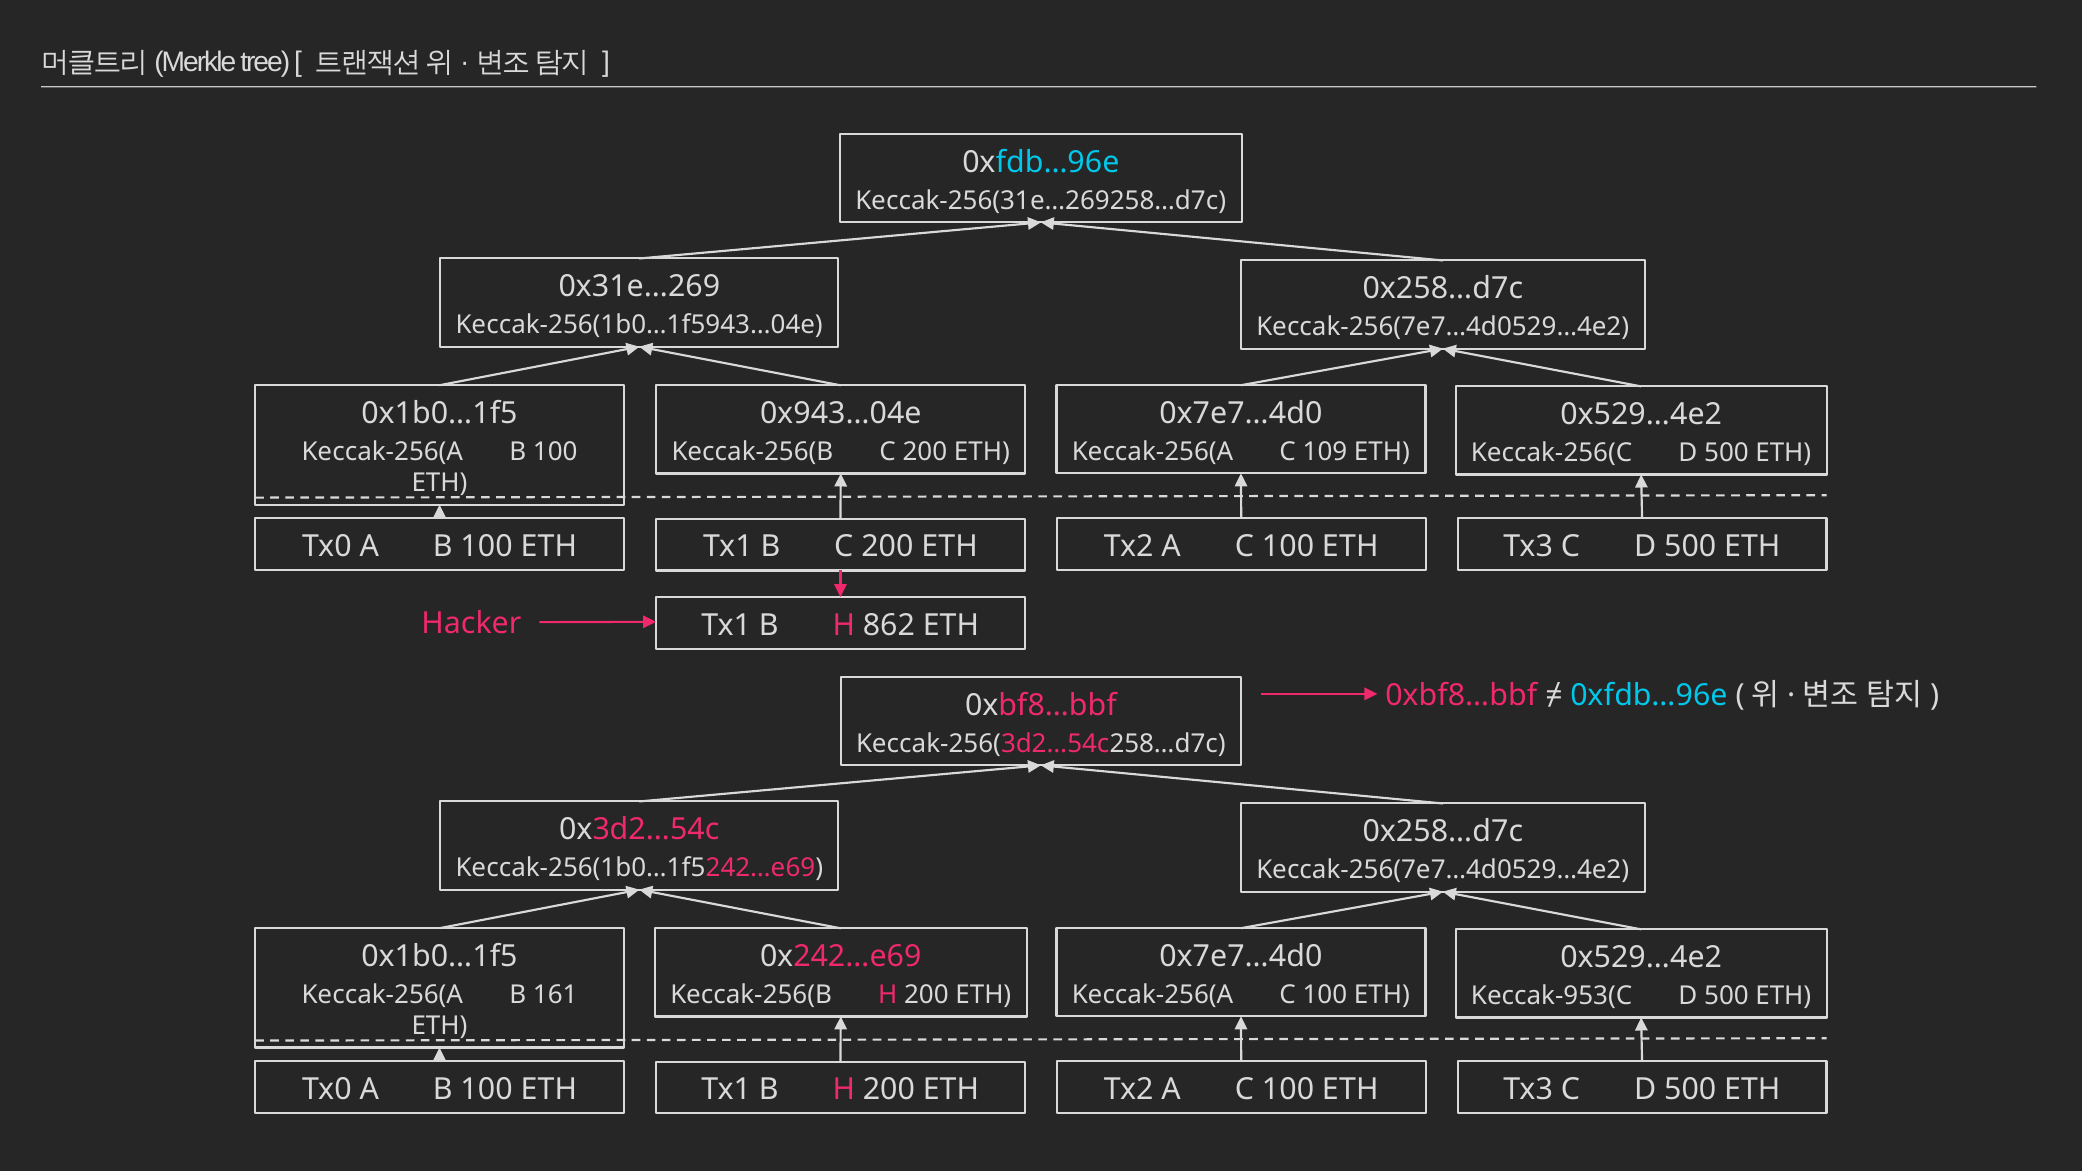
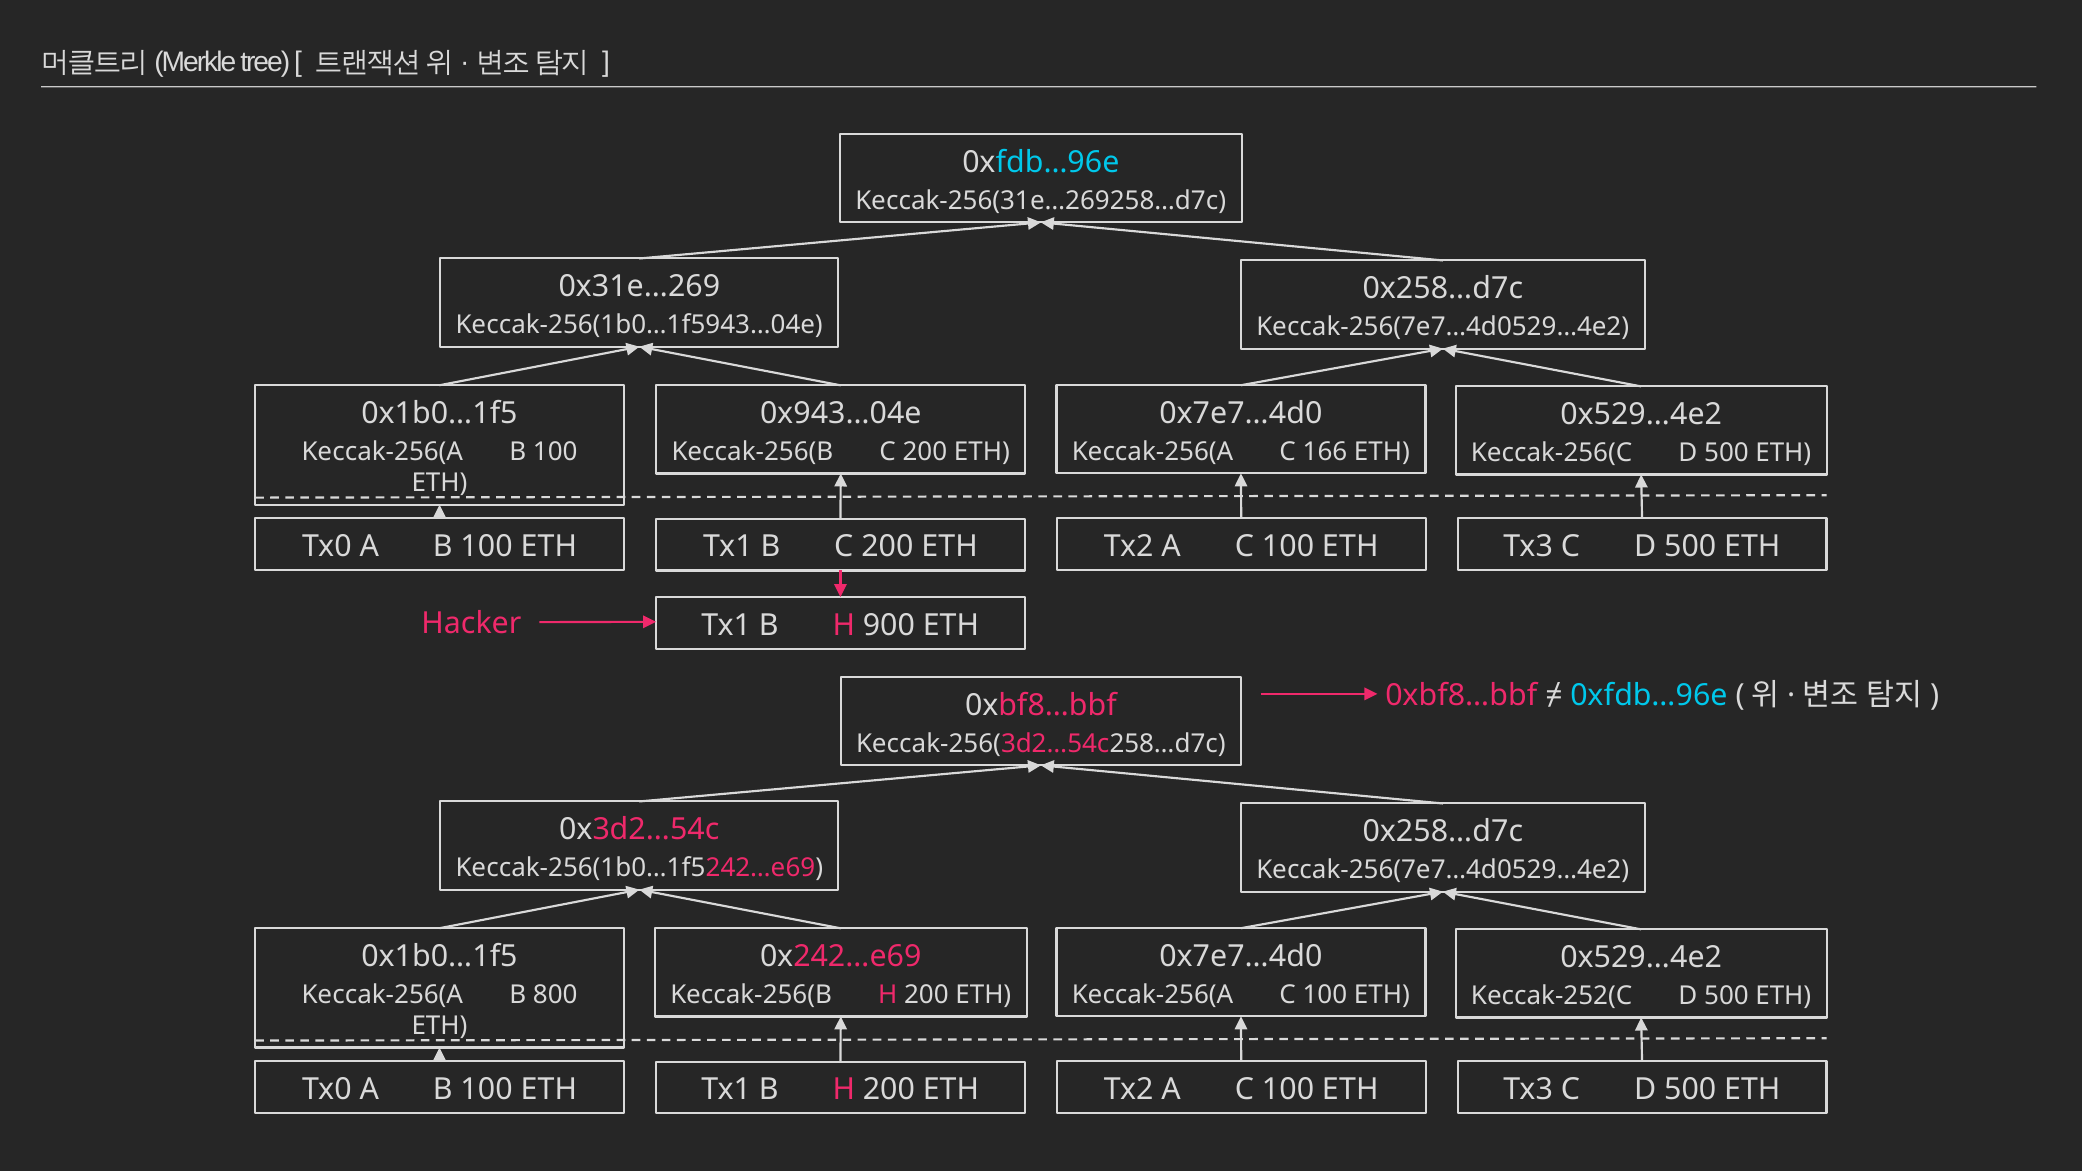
109: 109 -> 166 (1325, 452)
862: 862 -> 900 (889, 625)
161: 161 -> 800 (555, 995)
Keccak-953(C: Keccak-953(C -> Keccak-252(C (1552, 996)
